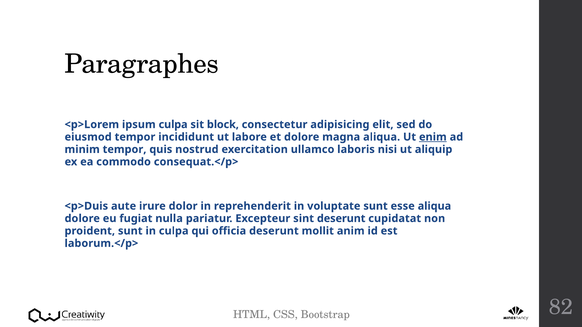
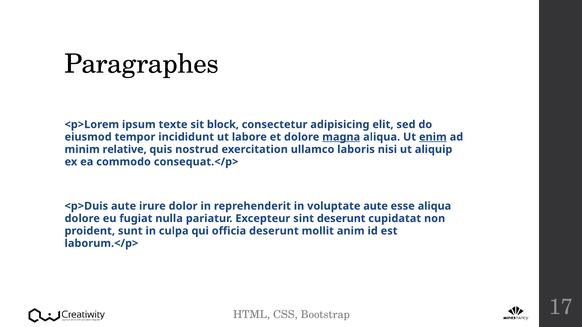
ipsum culpa: culpa -> texte (173, 125)
magna underline: none -> present (341, 137)
minim tempor: tempor -> relative (125, 150)
voluptate sunt: sunt -> aute (376, 206)
82: 82 -> 17 (561, 307)
